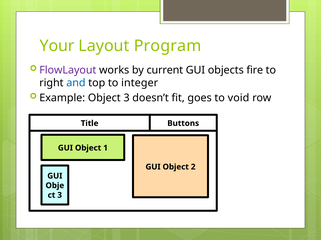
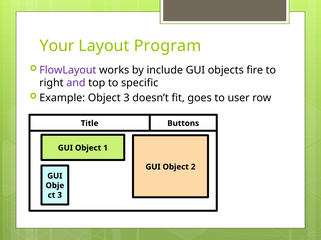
current: current -> include (165, 70)
and colour: blue -> purple (76, 83)
integer: integer -> specific (140, 83)
void: void -> user (239, 98)
